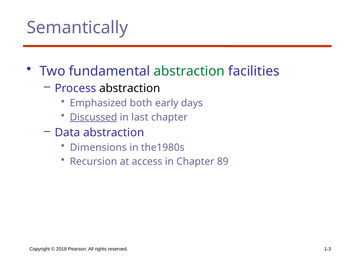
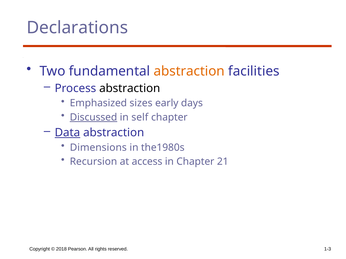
Semantically: Semantically -> Declarations (77, 28)
abstraction colour: green -> orange (189, 71)
both: both -> sizes (141, 103)
last: last -> self (140, 117)
Data underline: none -> present (67, 133)
89: 89 -> 21 (223, 162)
